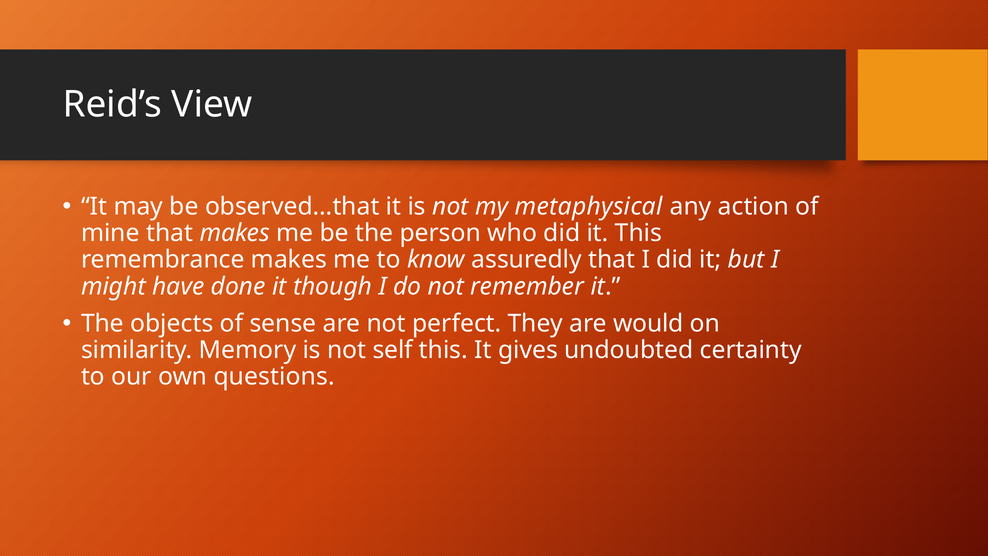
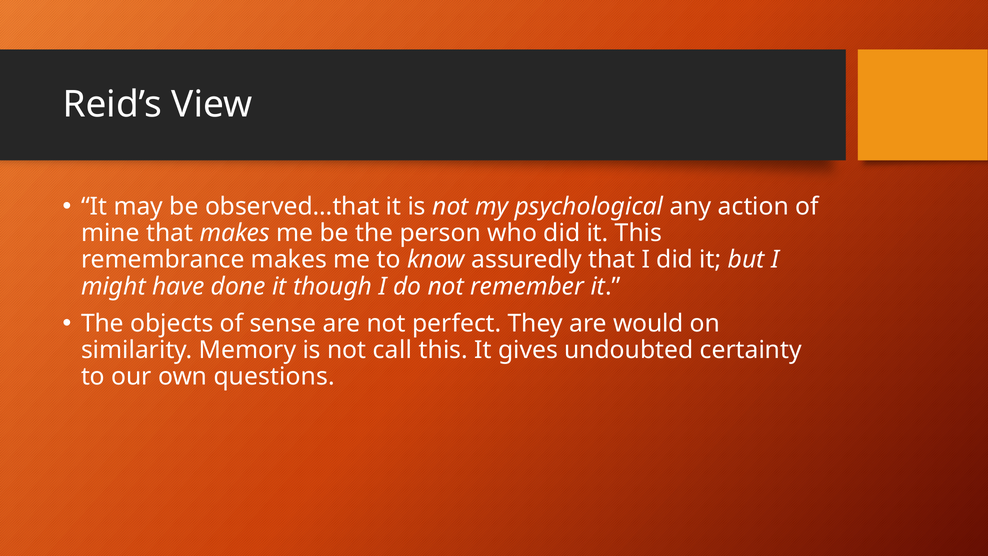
metaphysical: metaphysical -> psychological (589, 206)
self: self -> call (392, 350)
